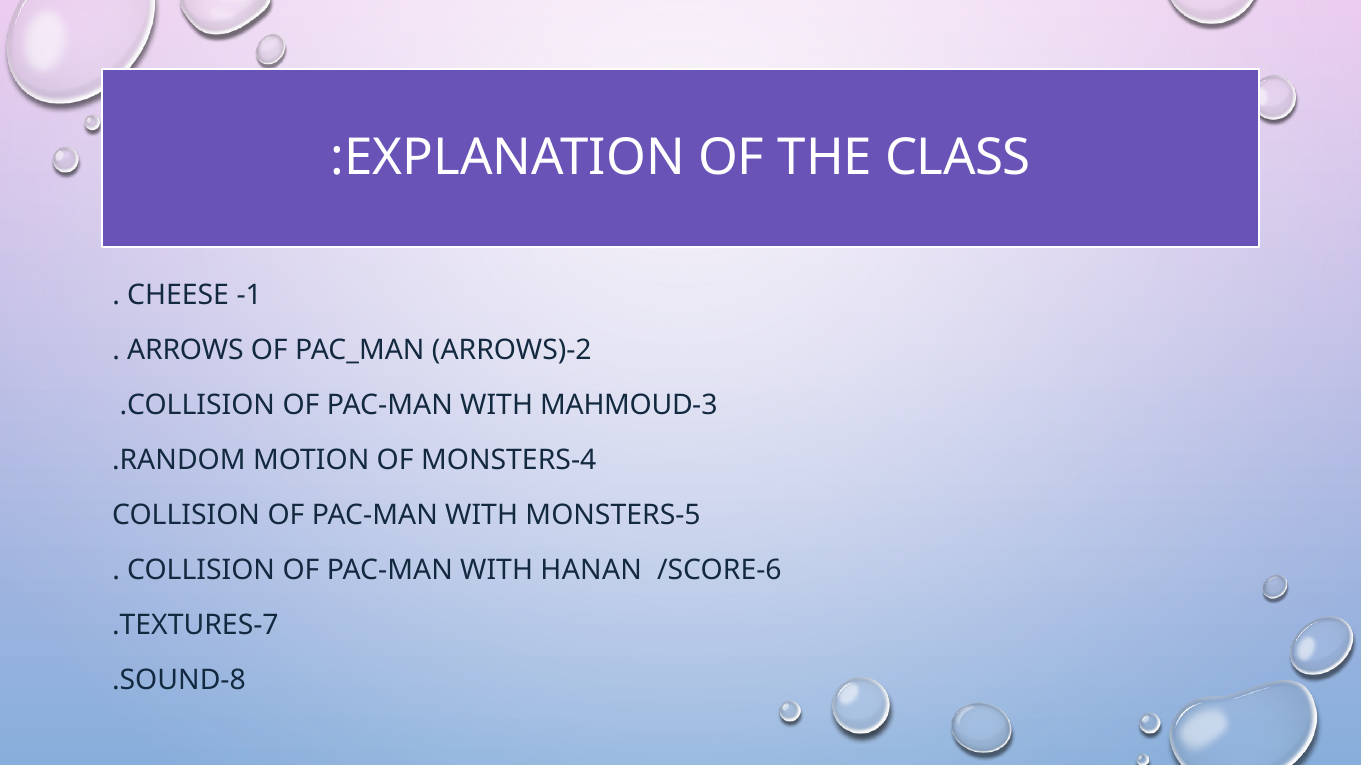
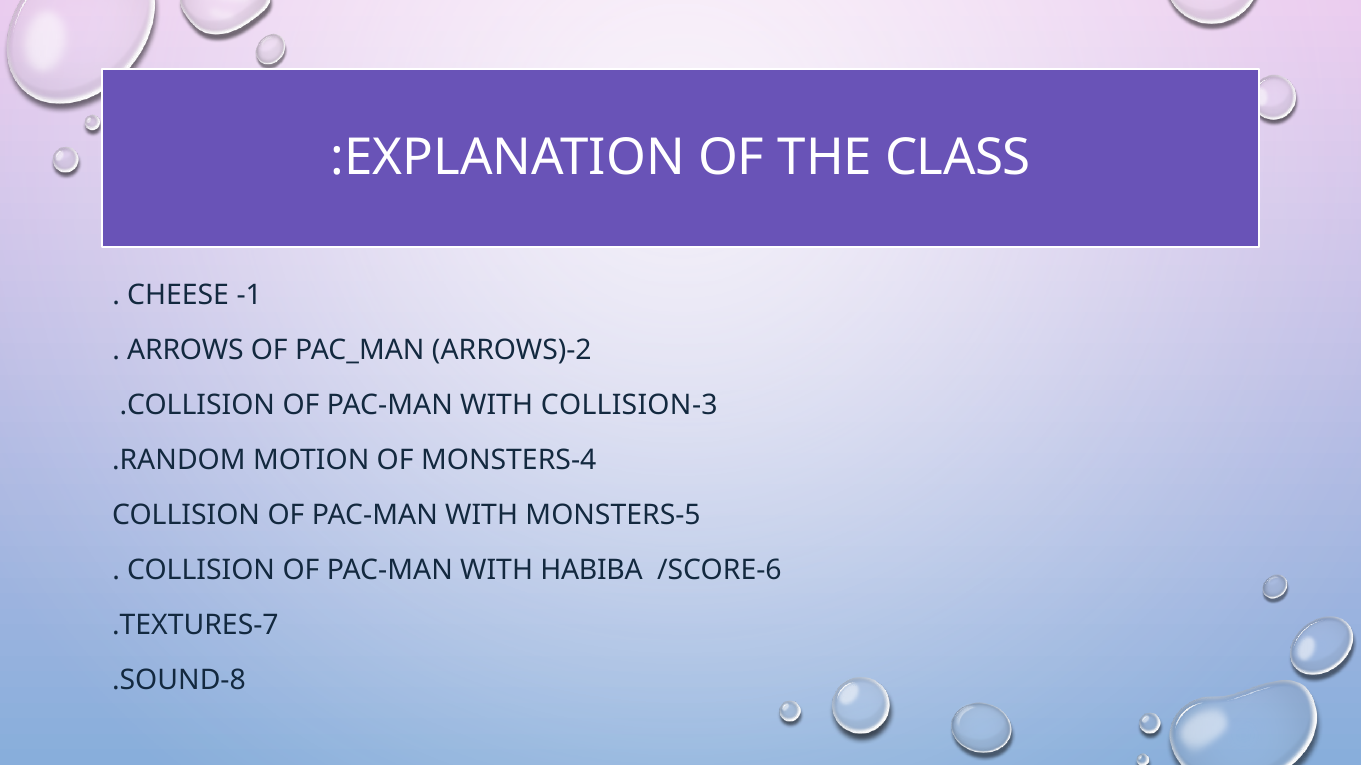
WITH MAHMOUD: MAHMOUD -> COLLISION (616, 405)
HANAN: HANAN -> HABIBA (592, 570)
